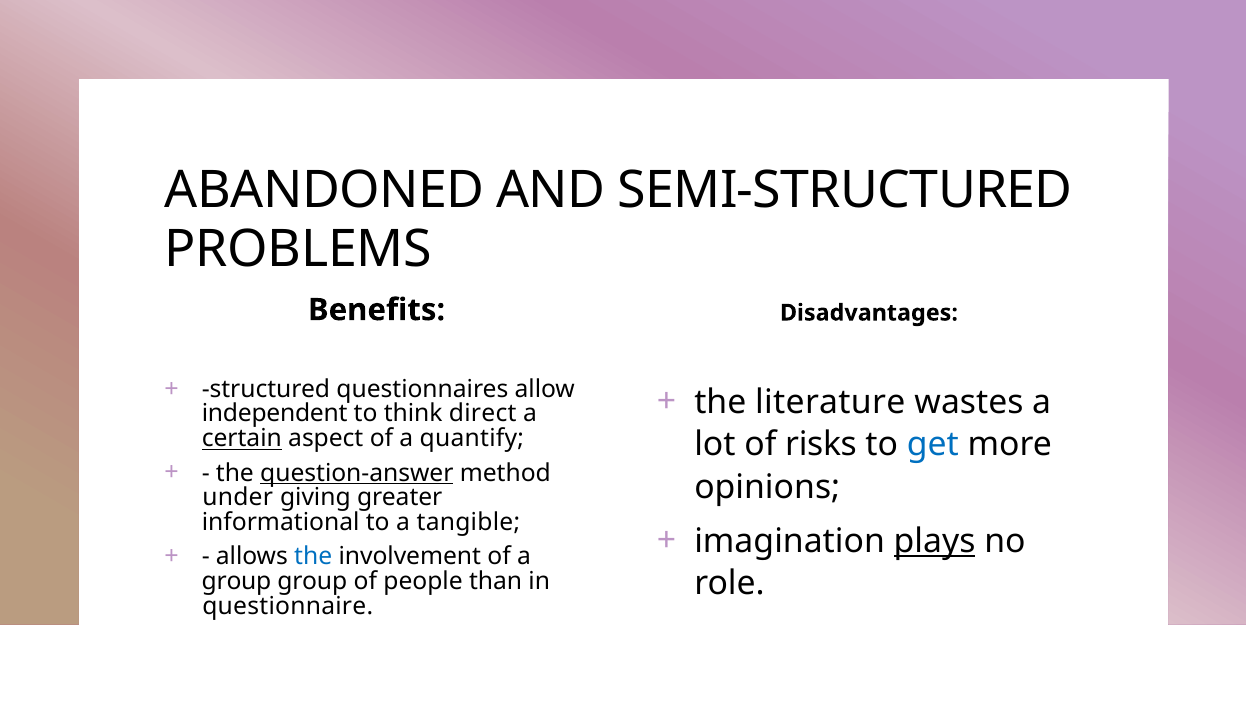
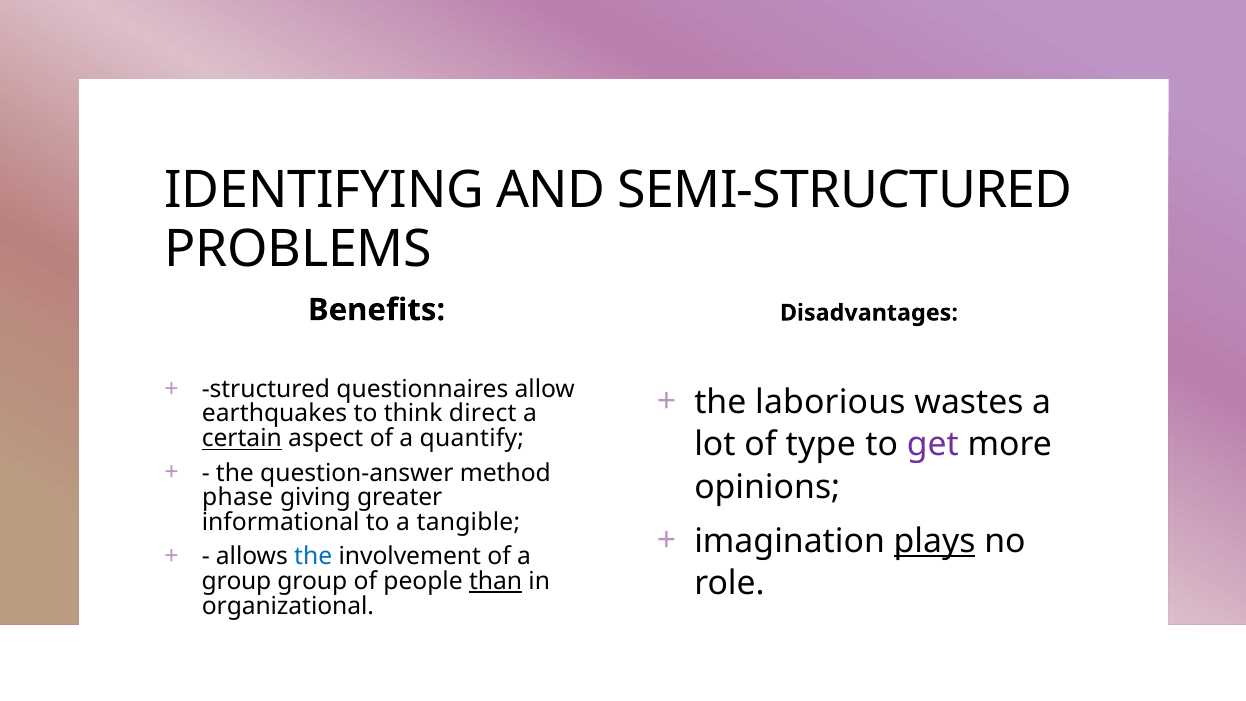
ABANDONED: ABANDONED -> IDENTIFYING (324, 190)
literature: literature -> laborious (830, 402)
independent: independent -> earthquakes (275, 414)
risks: risks -> type (821, 444)
get colour: blue -> purple (933, 444)
question-answer underline: present -> none (357, 473)
under: under -> phase (238, 498)
than underline: none -> present (496, 581)
questionnaire: questionnaire -> organizational (288, 606)
